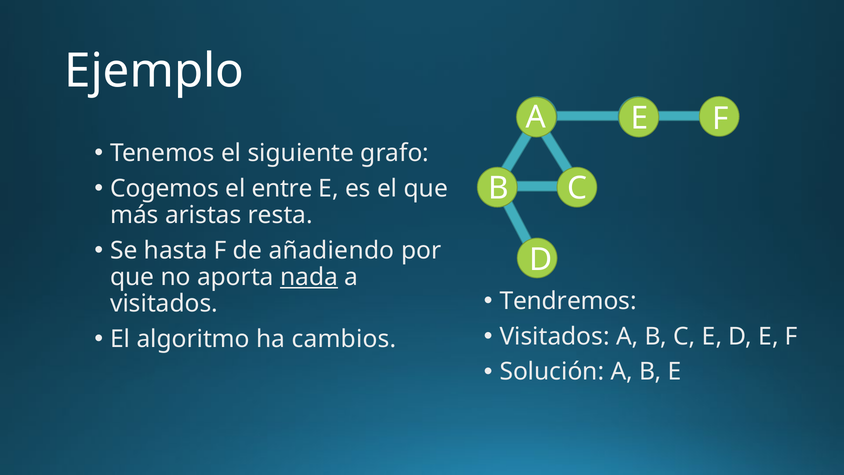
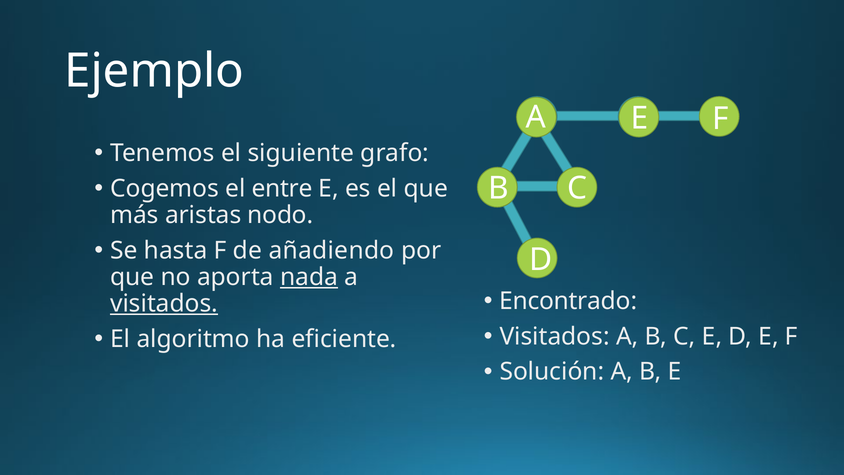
resta: resta -> nodo (280, 215)
Tendremos: Tendremos -> Encontrado (568, 301)
visitados underline: none -> present (164, 304)
cambios: cambios -> eficiente (344, 339)
